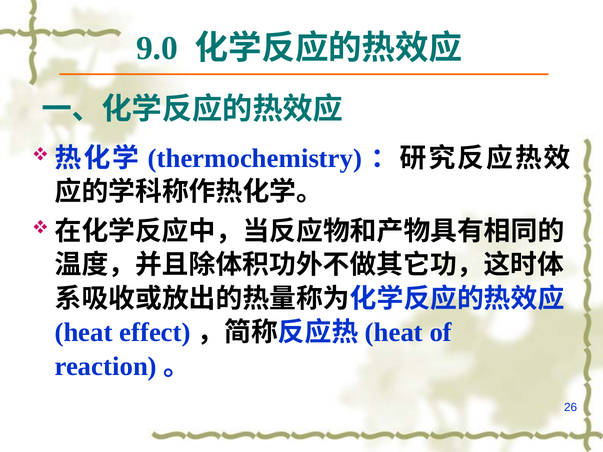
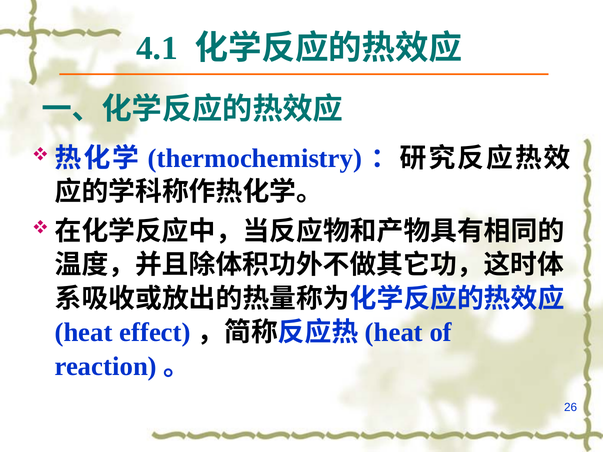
9.0: 9.0 -> 4.1 (157, 48)
